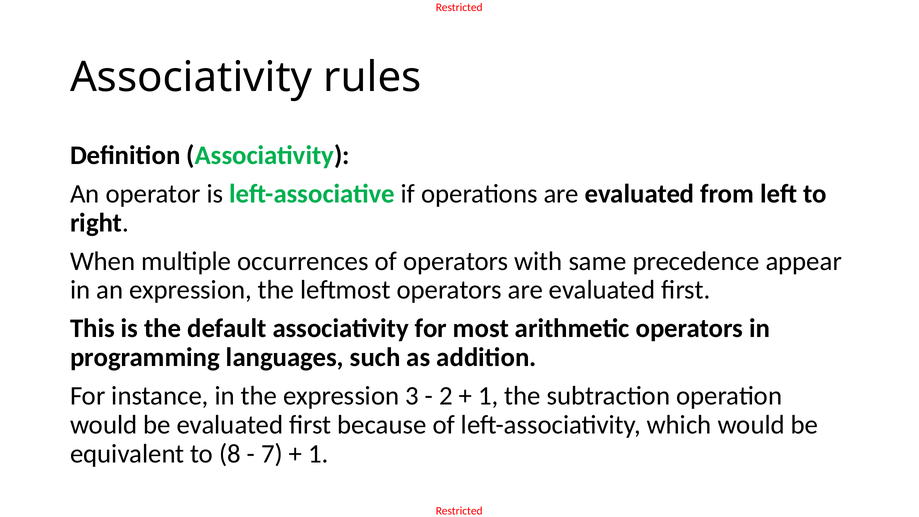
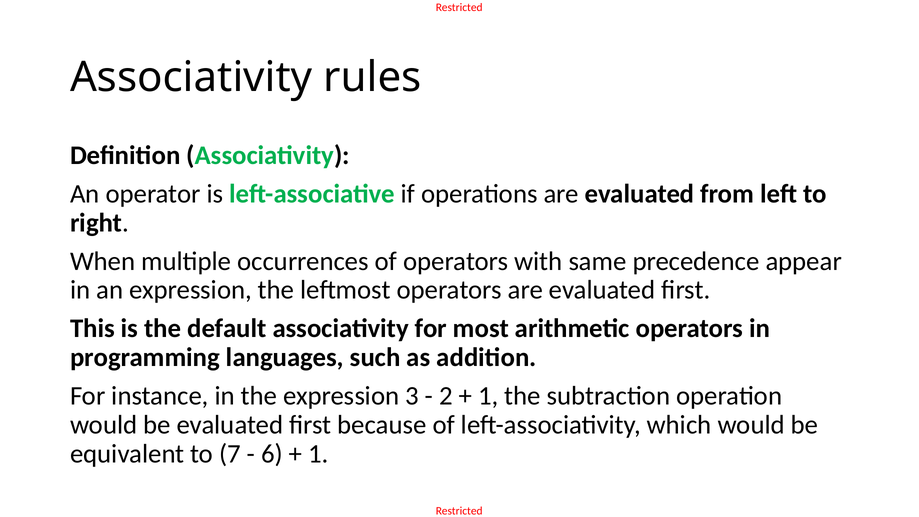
8: 8 -> 7 (230, 454)
7: 7 -> 6 (272, 454)
